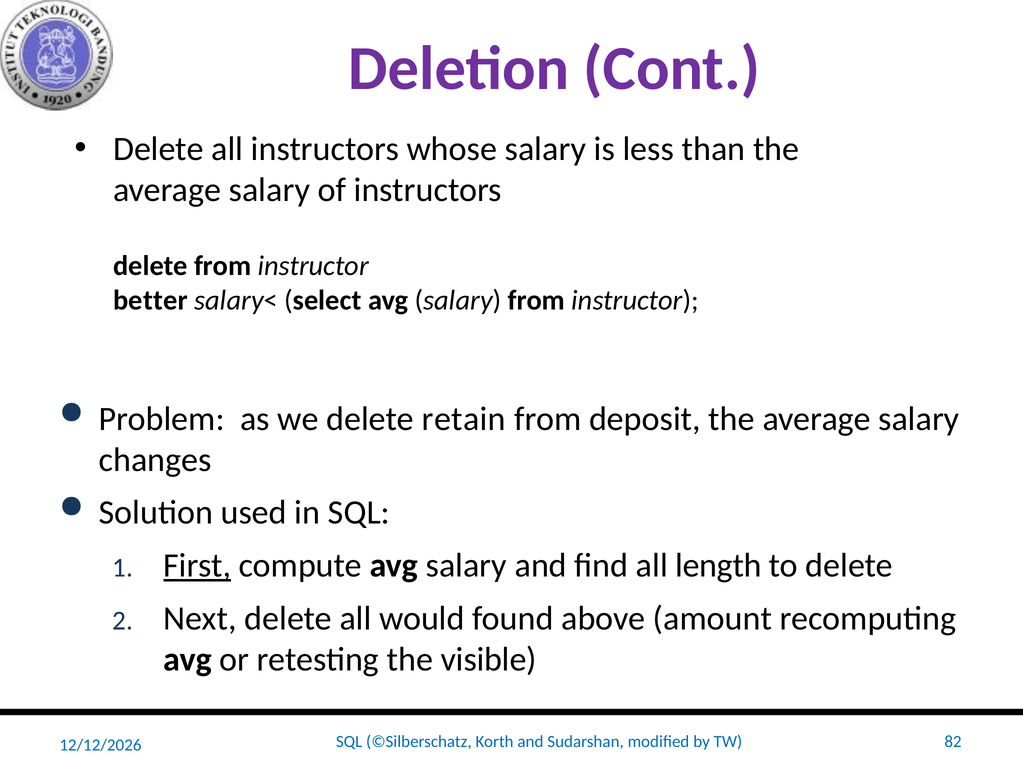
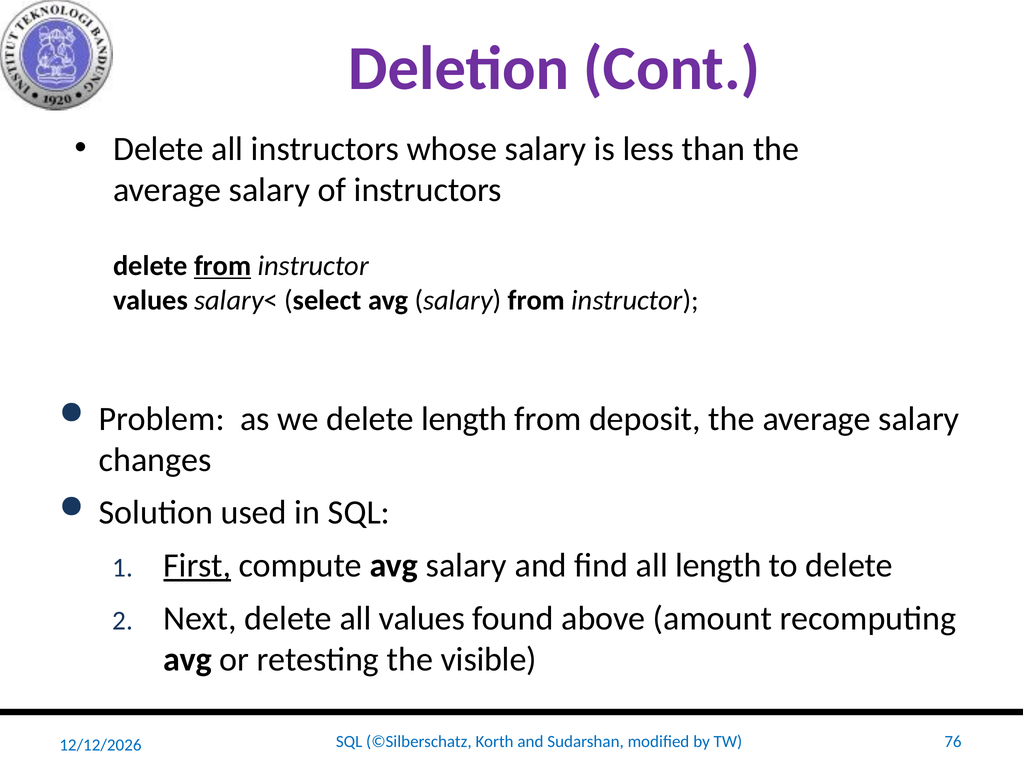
from underline: none -> present (223, 266)
better: better -> values (151, 300)
delete retain: retain -> length (464, 418)
all would: would -> values (422, 618)
82: 82 -> 76 (953, 741)
